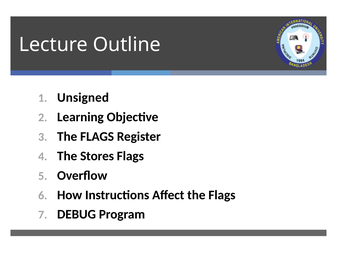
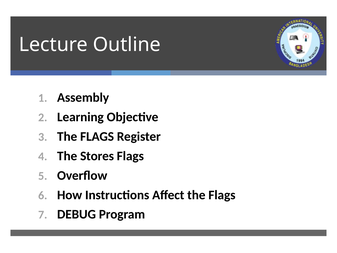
Unsigned: Unsigned -> Assembly (83, 98)
